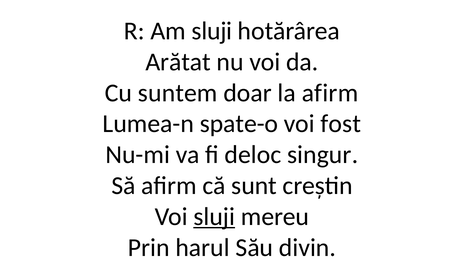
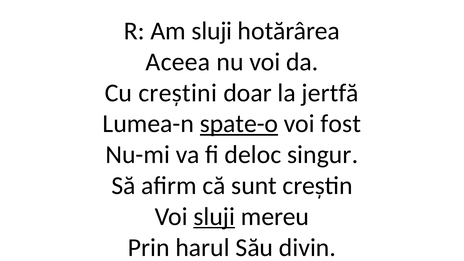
Arătat: Arătat -> Aceea (178, 62)
suntem: suntem -> creștini (178, 93)
la afirm: afirm -> jertfă (330, 93)
spate-o underline: none -> present (239, 124)
